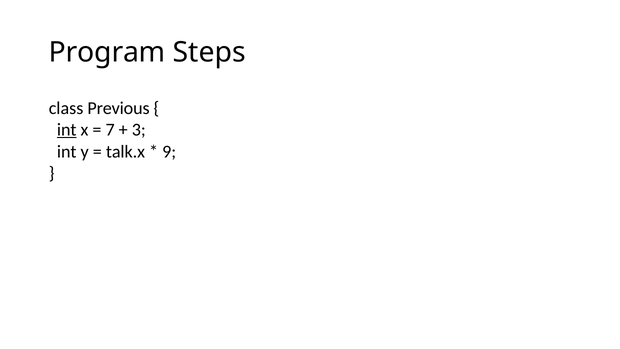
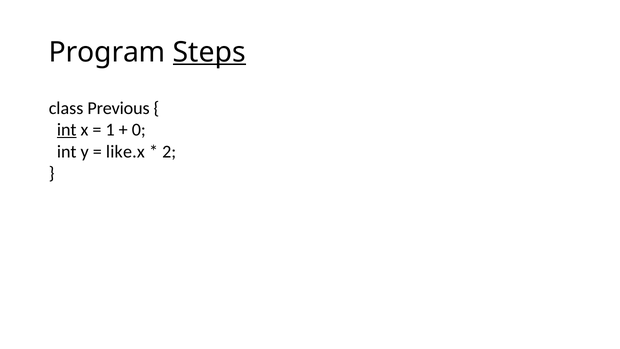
Steps underline: none -> present (209, 52)
7: 7 -> 1 (110, 130)
3: 3 -> 0 (139, 130)
talk.x: talk.x -> like.x (125, 151)
9: 9 -> 2 (169, 151)
